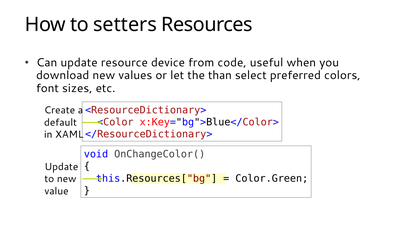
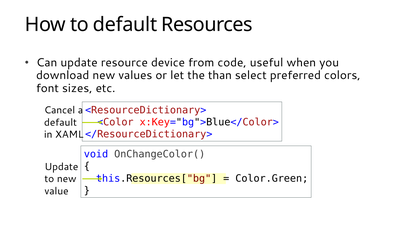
to setters: setters -> default (125, 25)
Create: Create -> Cancel (60, 110)
